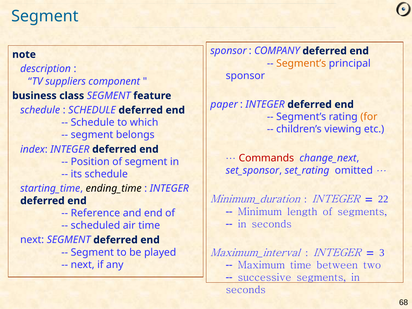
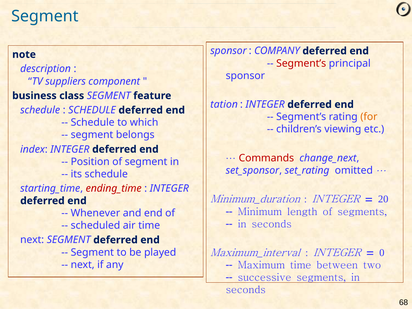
Segment’s colour: orange -> red (301, 63)
paper: paper -> tation (224, 104)
ending_time colour: black -> red (114, 188)
22: 22 -> 20 (383, 199)
Reference: Reference -> Whenever (95, 213)
3: 3 -> 0 (382, 253)
